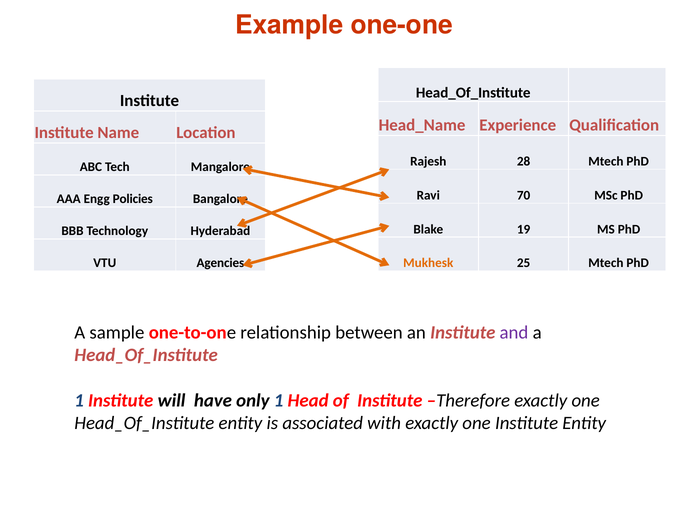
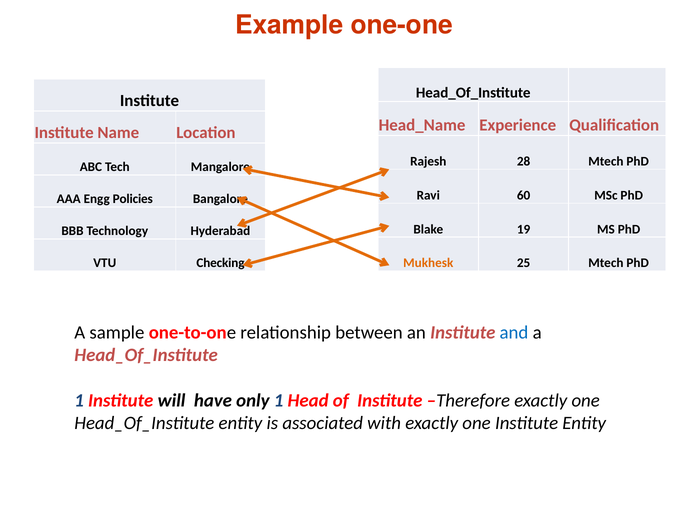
70: 70 -> 60 (524, 195)
Agencies: Agencies -> Checking (220, 263)
and colour: purple -> blue (514, 333)
